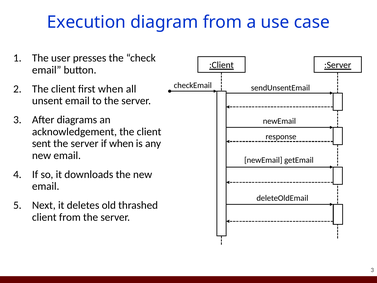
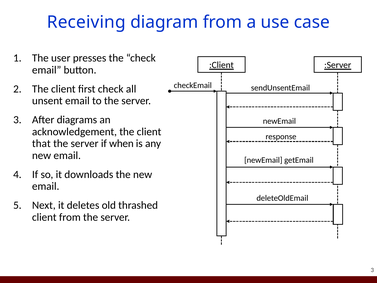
Execution: Execution -> Receiving (86, 22)
first when: when -> check (111, 89)
sent: sent -> that (41, 143)
